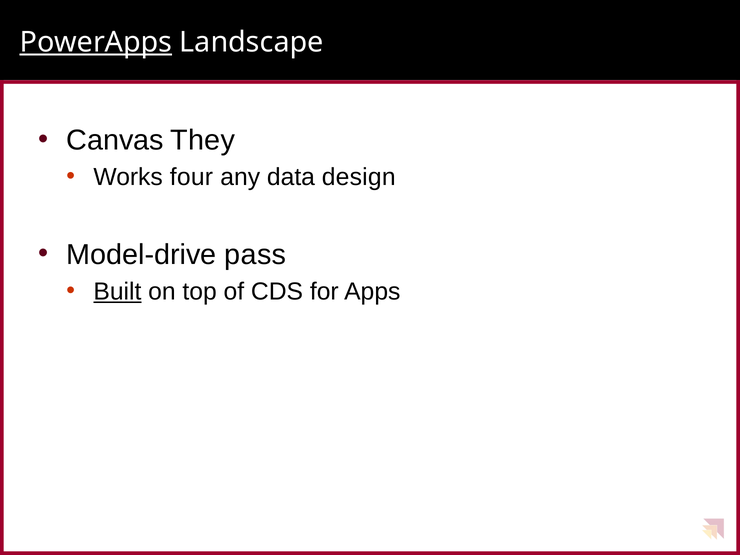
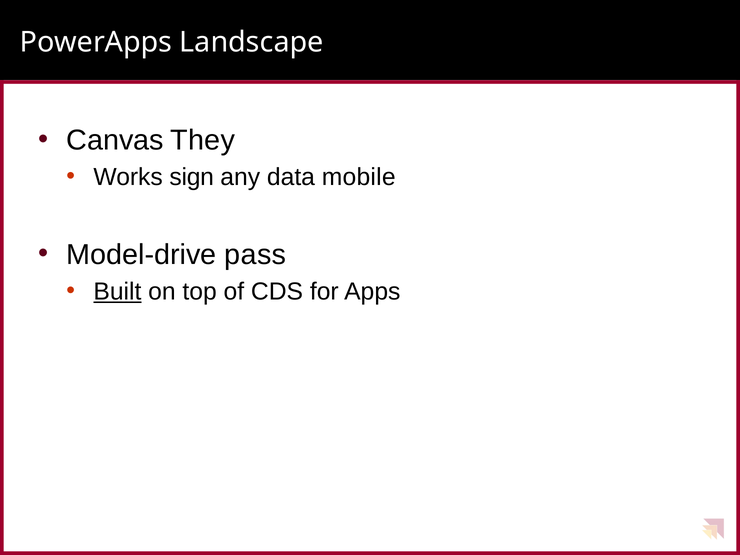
PowerApps underline: present -> none (96, 42)
four: four -> sign (192, 177)
design: design -> mobile (359, 177)
